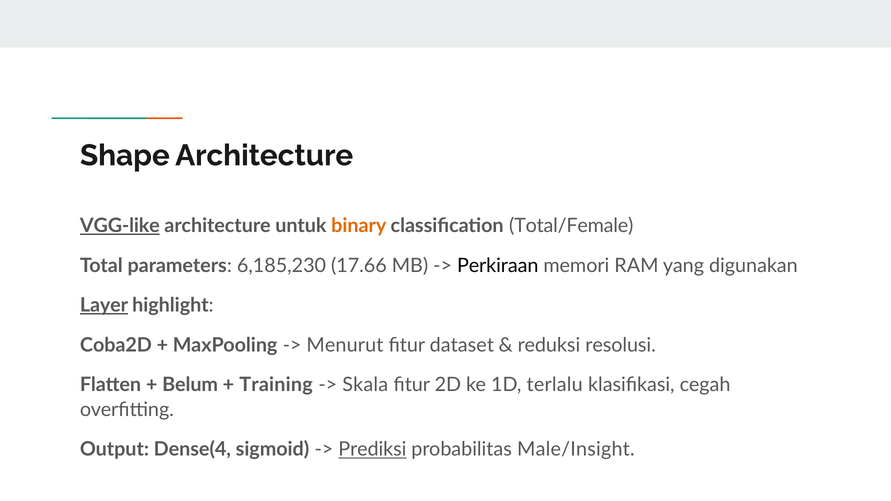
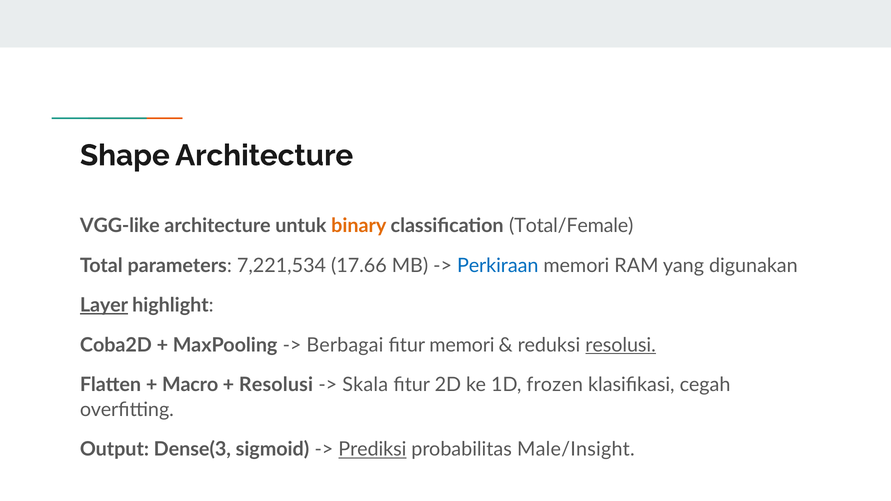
VGG-like underline: present -> none (120, 226)
6,185,230: 6,185,230 -> 7,221,534 (282, 266)
Perkiraan colour: black -> blue (498, 266)
Menurut: Menurut -> Berbagai (345, 345)
fitur dataset: dataset -> memori (462, 345)
resolusi underline: none -> present (621, 345)
Belum: Belum -> Macro (190, 385)
Training: Training -> Resolusi (276, 385)
terlalu: terlalu -> frozen (555, 385)
Dense(4: Dense(4 -> Dense(3 (192, 450)
